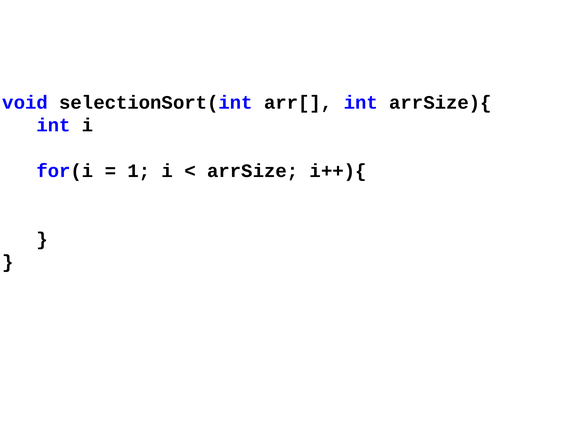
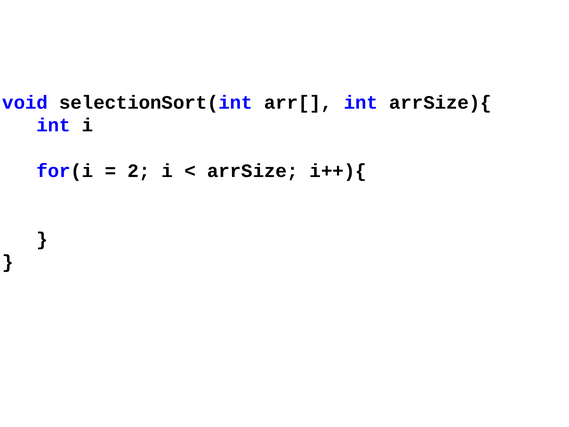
1: 1 -> 2 (139, 171)
